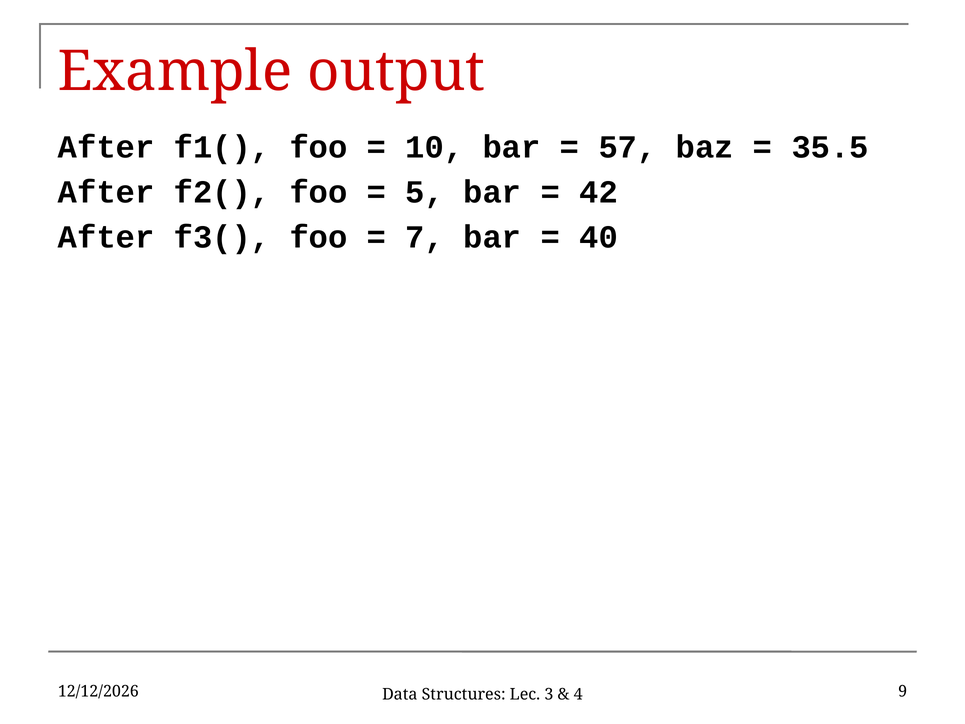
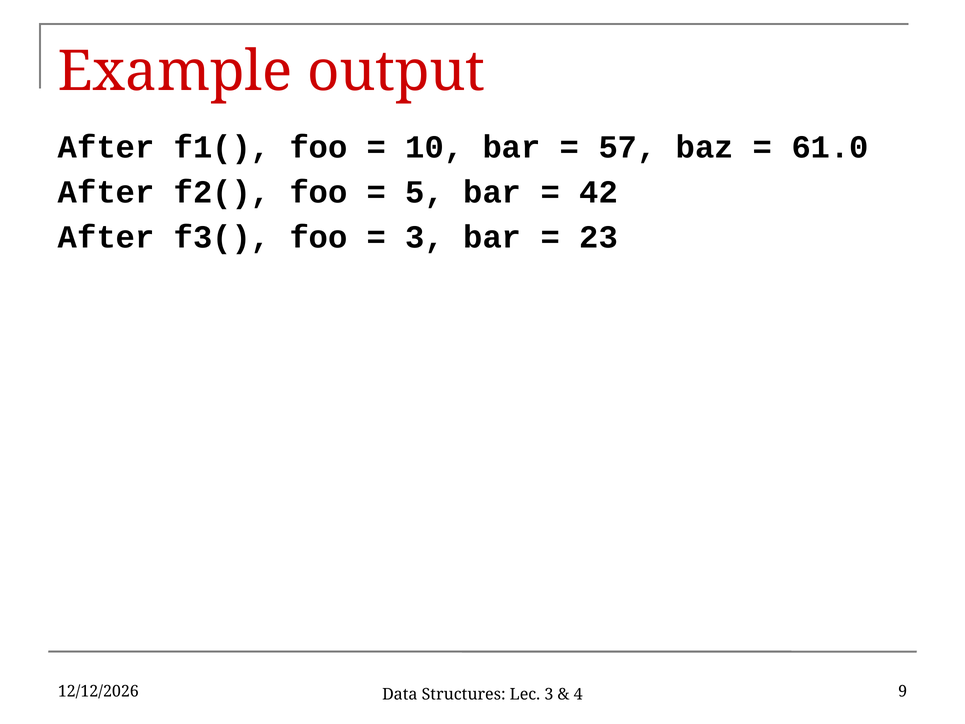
35.5: 35.5 -> 61.0 (830, 147)
7: 7 -> 3 (425, 237)
40: 40 -> 23 (599, 237)
